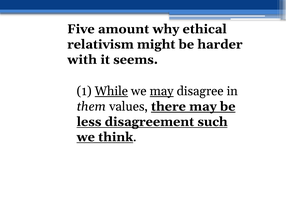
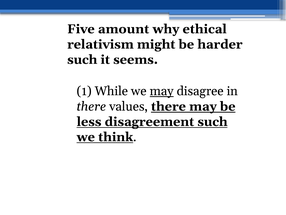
with: with -> such (82, 60)
While underline: present -> none (111, 91)
them: them -> there (91, 106)
